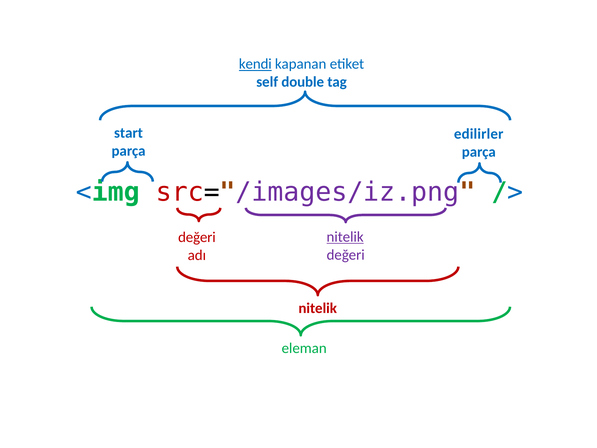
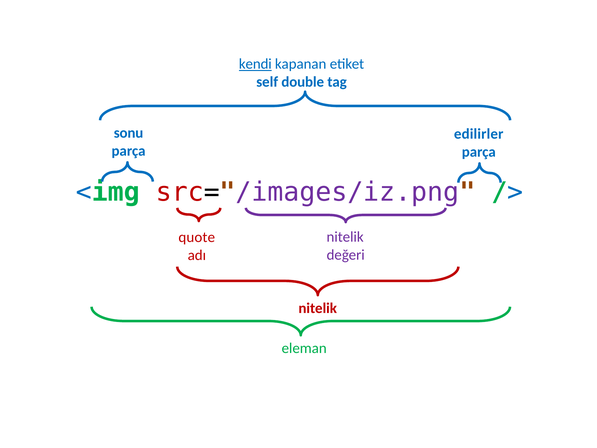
start: start -> sonu (129, 133)
nitelik underline: present -> none (345, 237)
değeri: değeri -> quote (197, 237)
